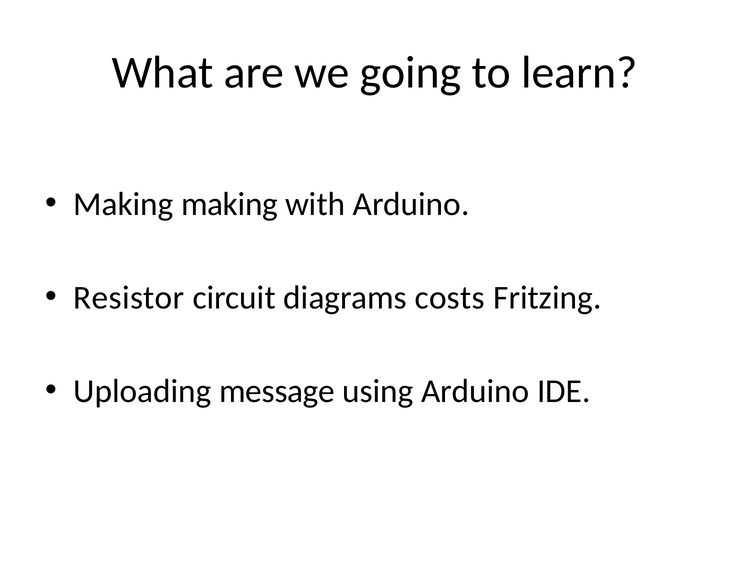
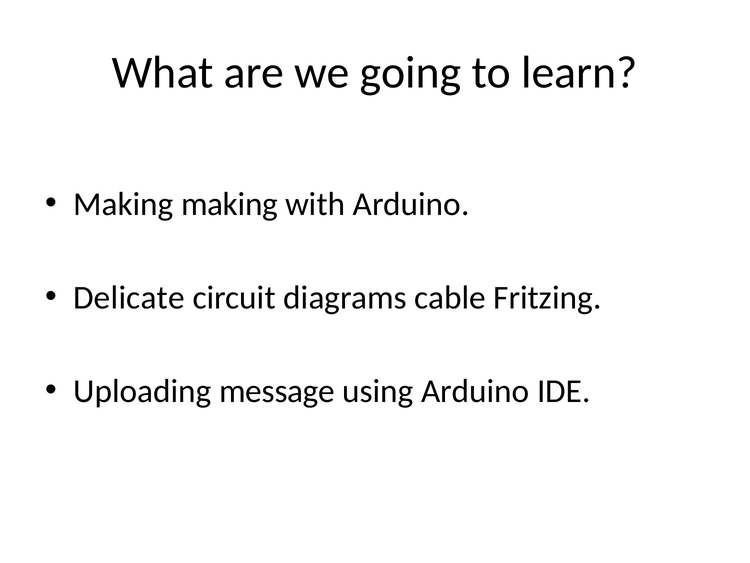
Resistor: Resistor -> Delicate (129, 297)
costs: costs -> cable (450, 297)
